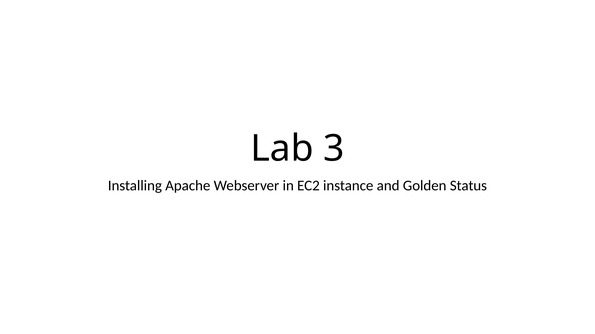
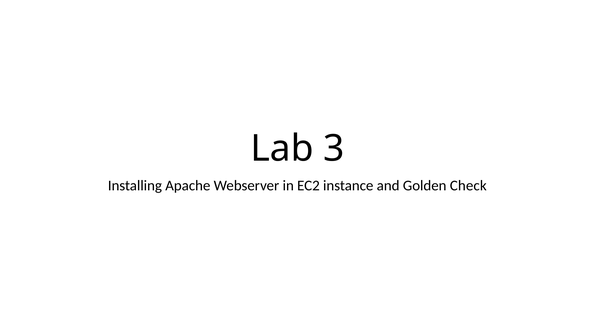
Status: Status -> Check (468, 186)
